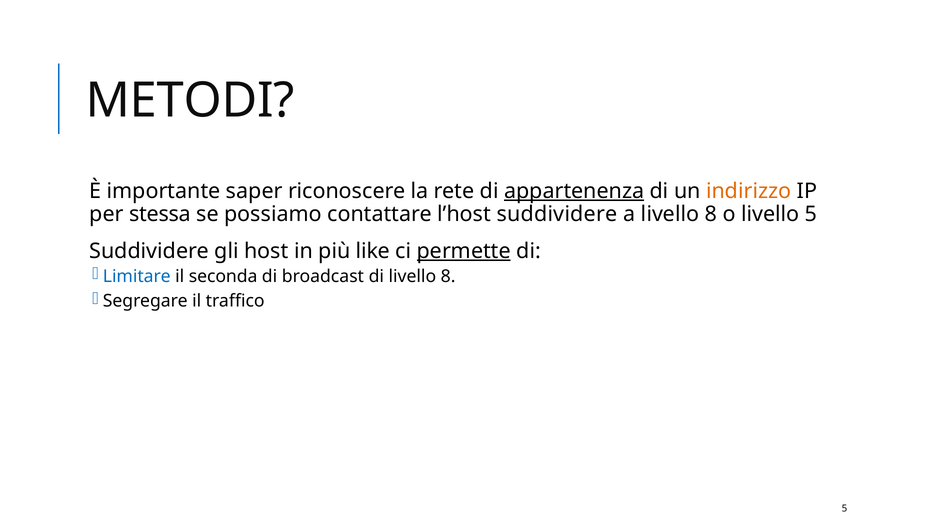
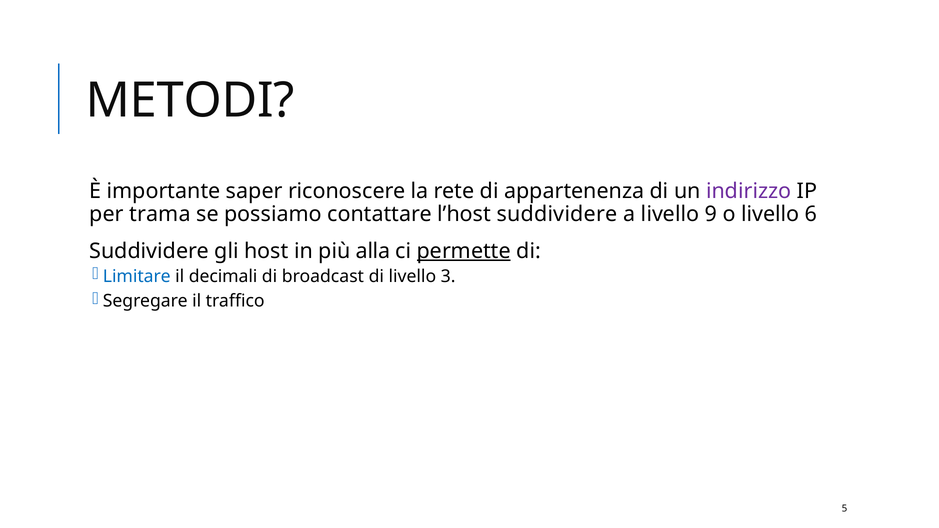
appartenenza underline: present -> none (574, 191)
indirizzo colour: orange -> purple (749, 191)
stessa: stessa -> trama (160, 214)
a livello 8: 8 -> 9 (711, 214)
livello 5: 5 -> 6 (811, 214)
like: like -> alla (373, 251)
seconda: seconda -> decimali (223, 276)
di livello 8: 8 -> 3 (448, 276)
